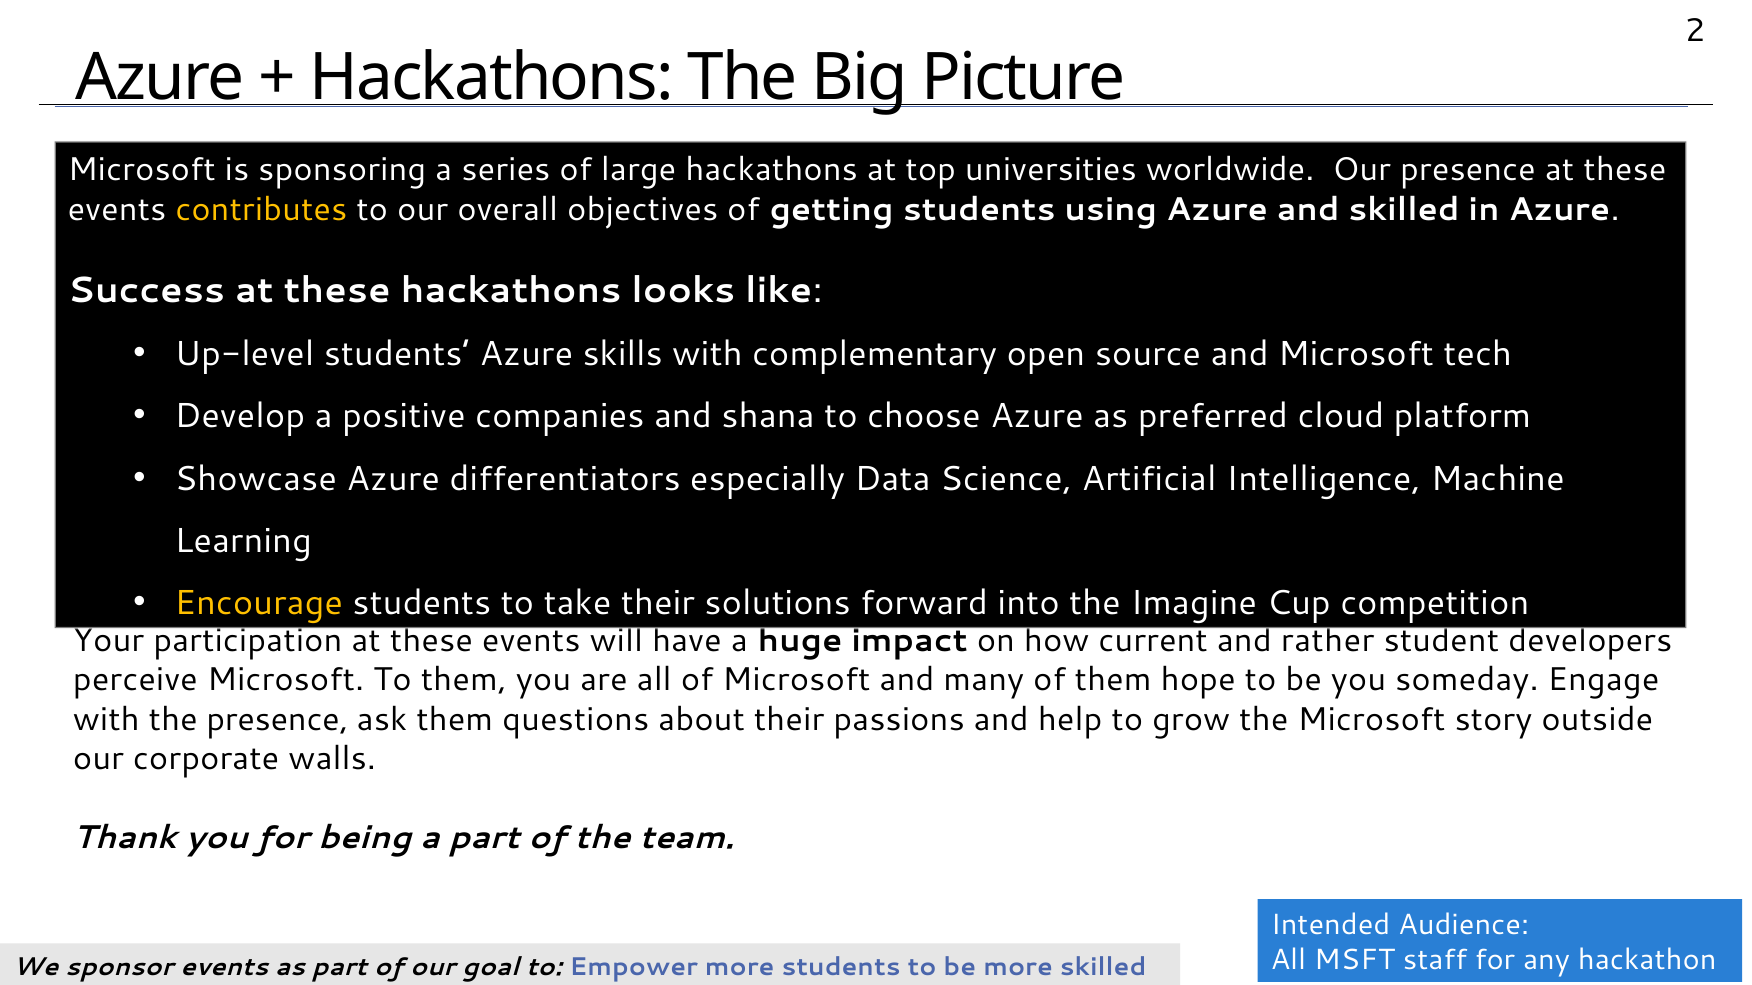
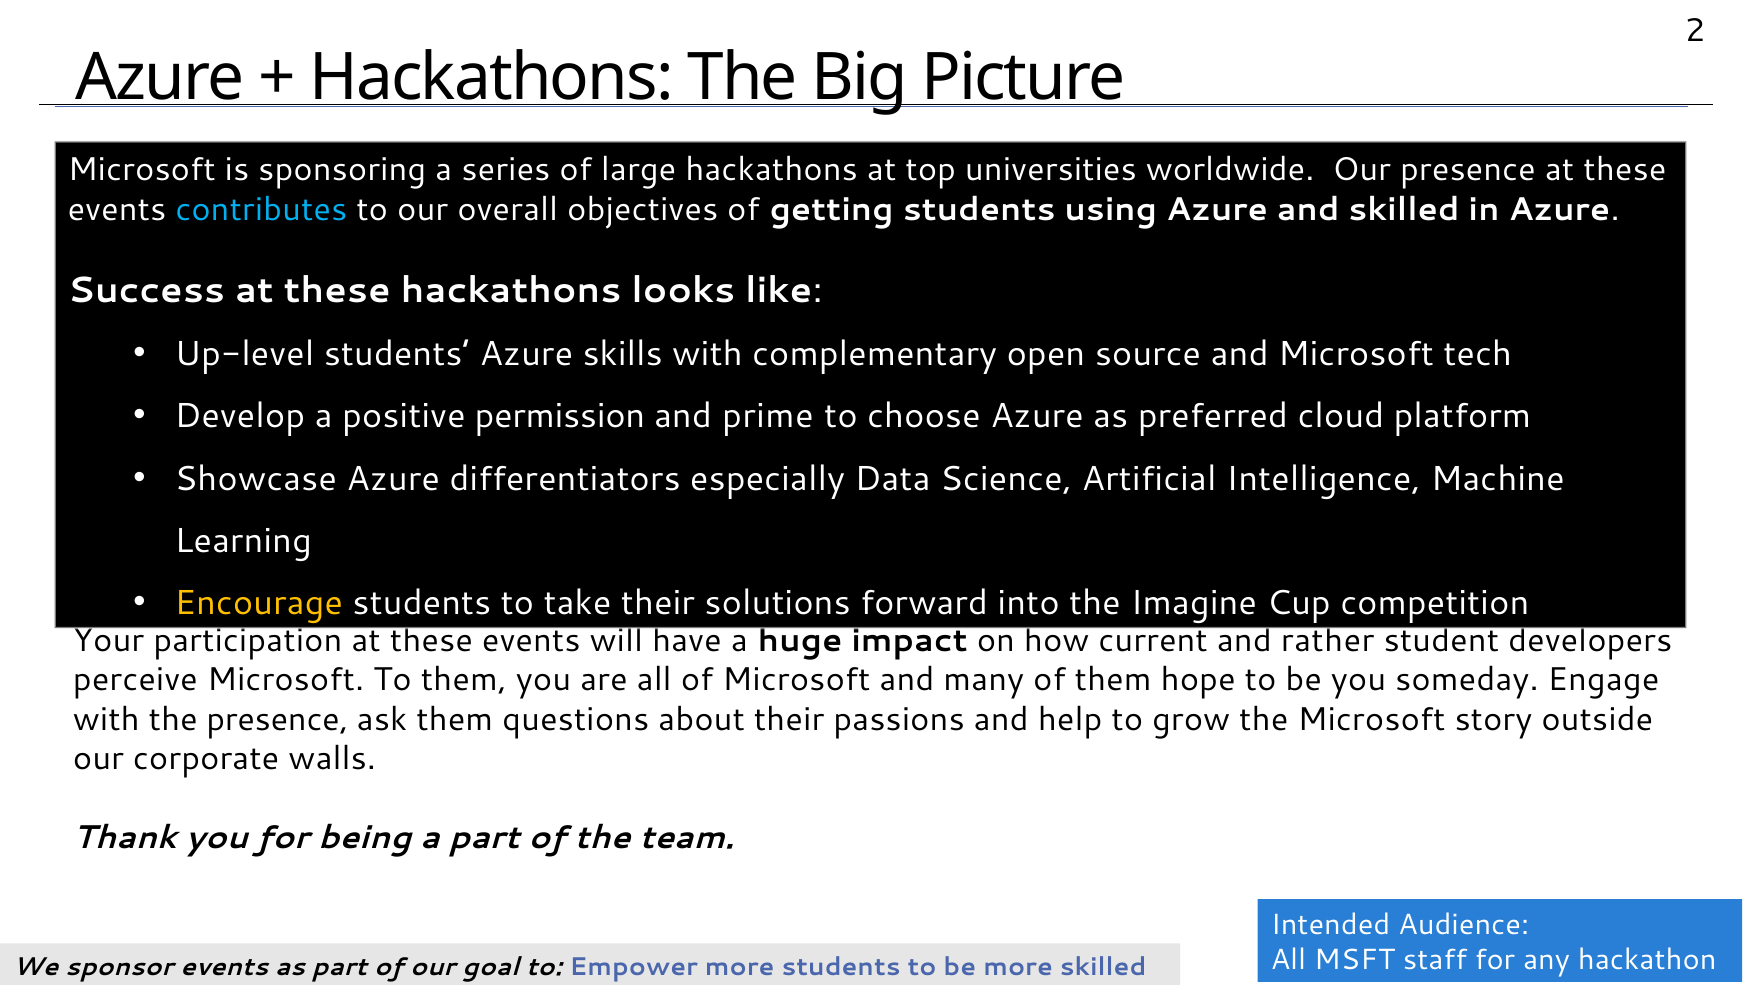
contributes colour: yellow -> light blue (261, 209)
companies: companies -> permission (560, 416)
shana: shana -> prime (768, 416)
